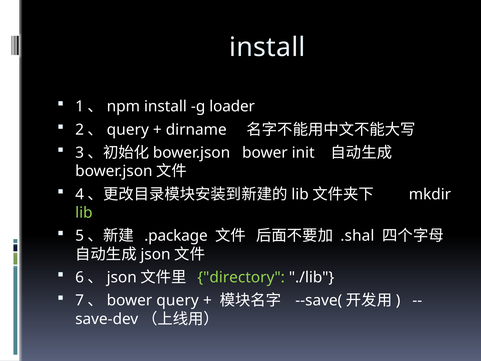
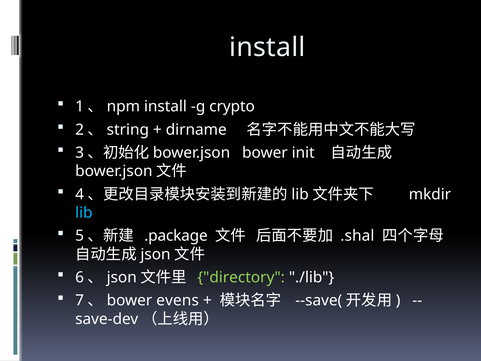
loader: loader -> crypto (232, 106)
query: query -> string (128, 130)
lib colour: light green -> light blue (84, 213)
bower query: query -> evens (178, 300)
